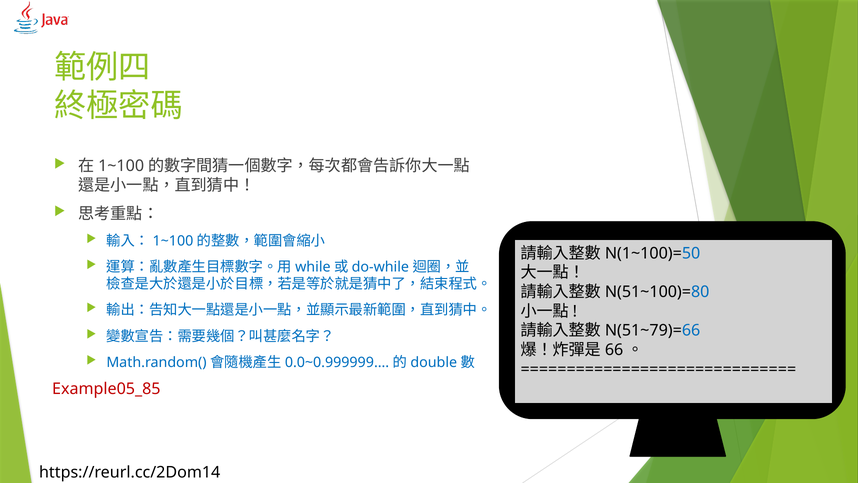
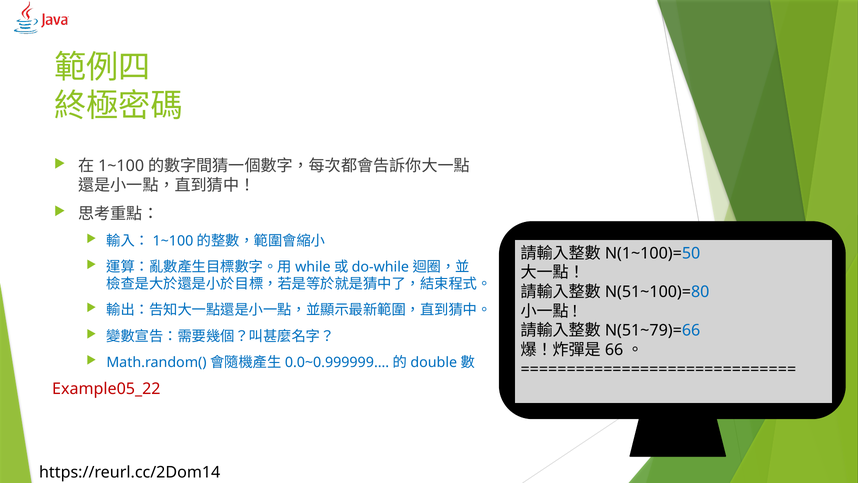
Example05_85: Example05_85 -> Example05_22 (106, 388)
